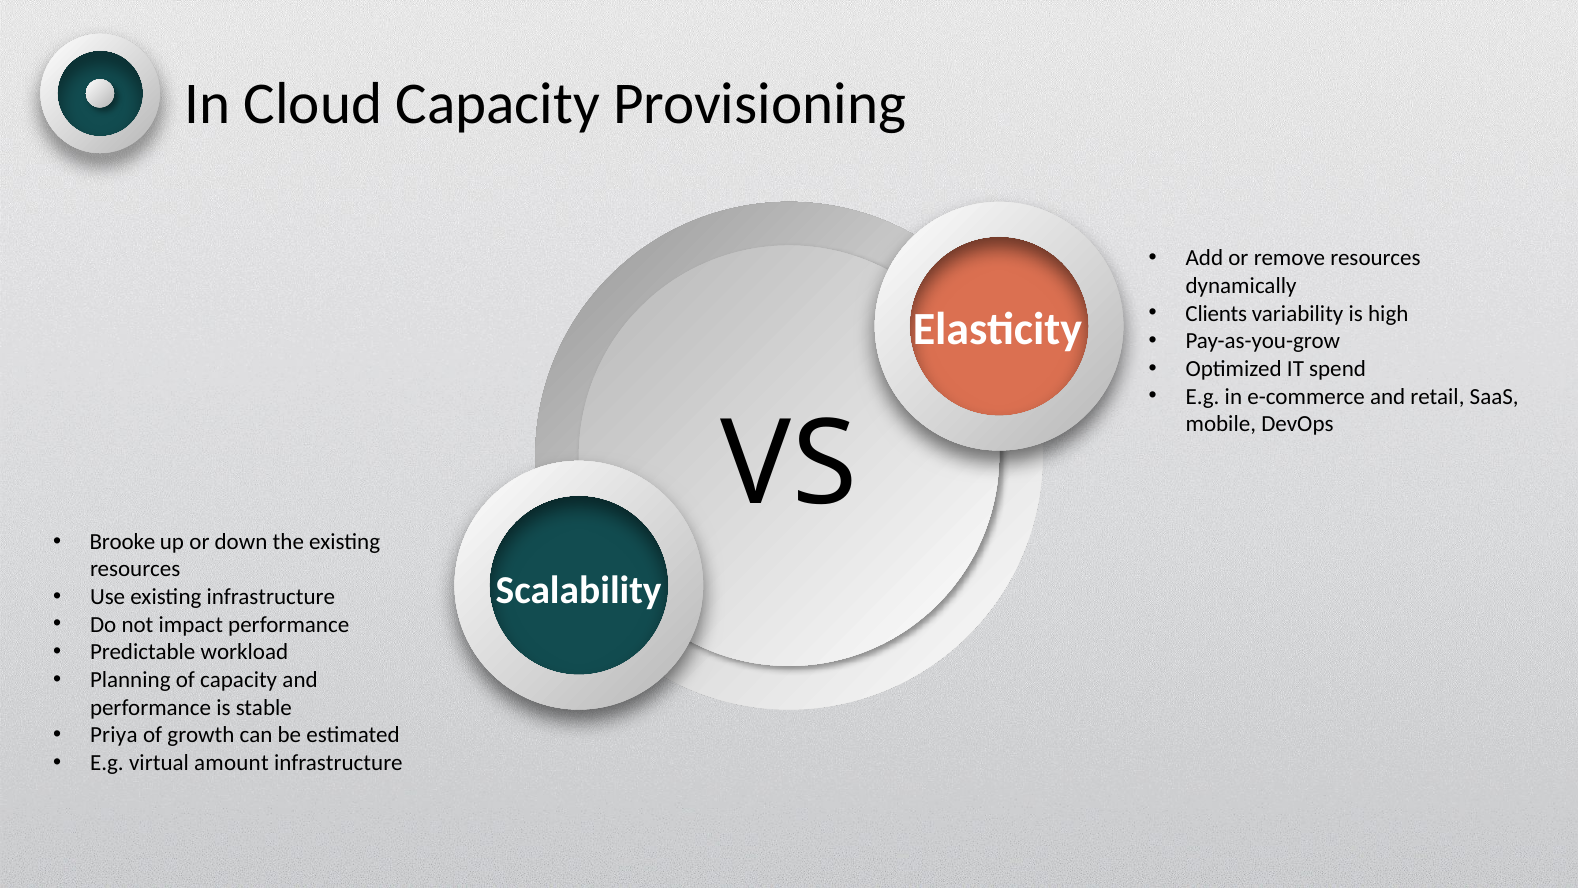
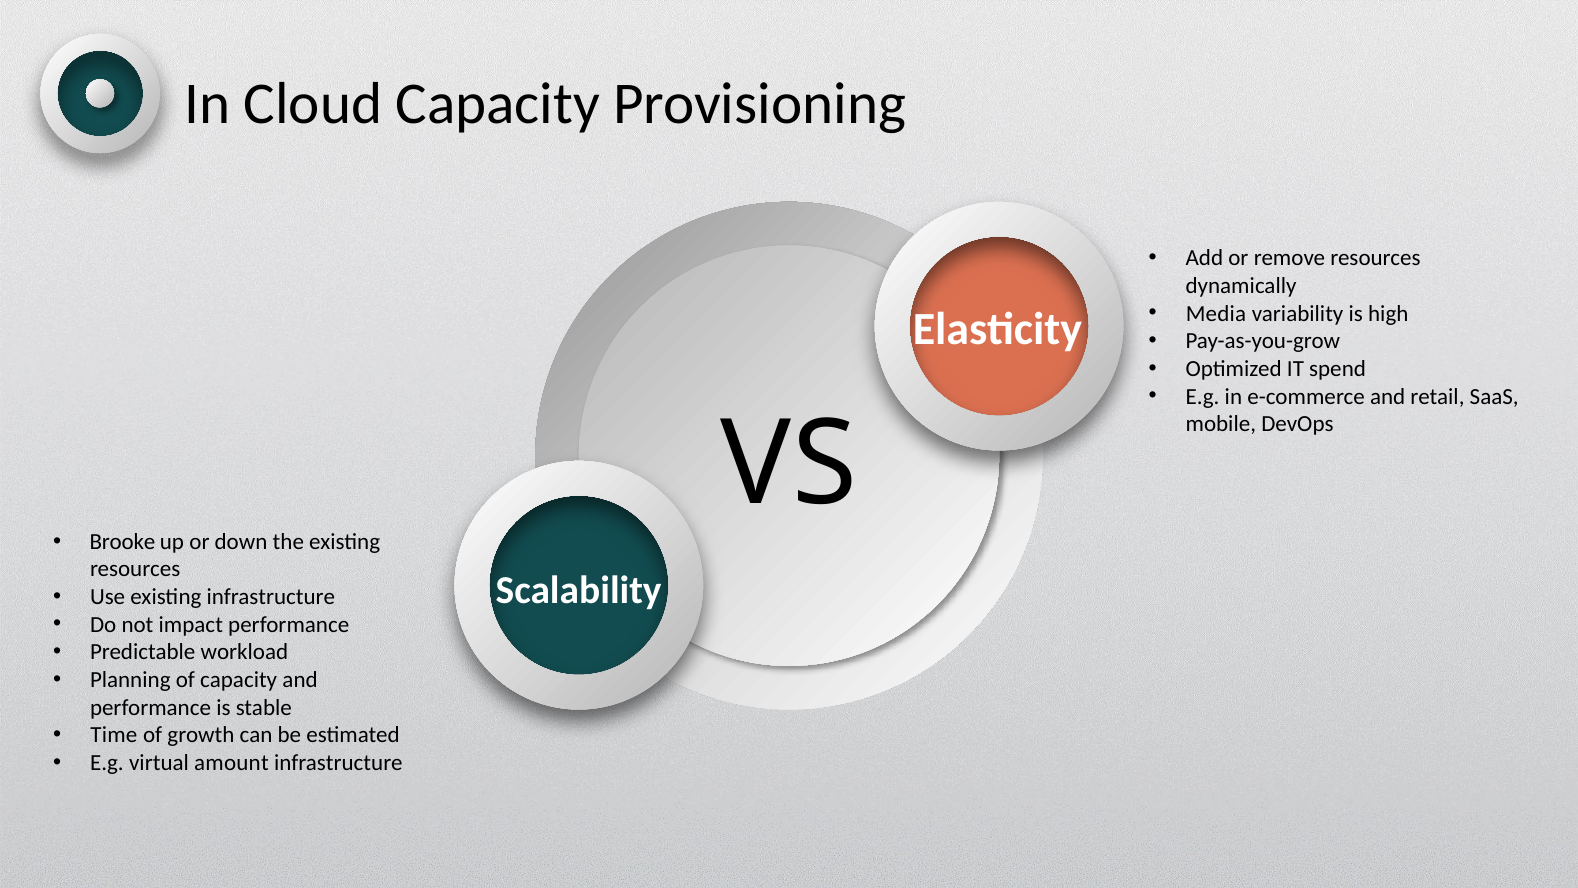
Clients: Clients -> Media (1216, 313)
Priya: Priya -> Time (114, 735)
